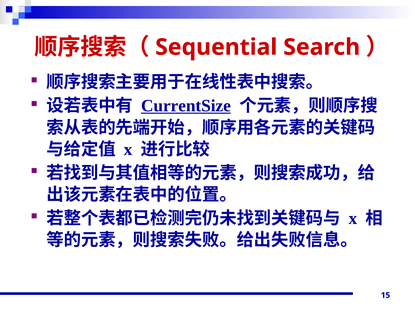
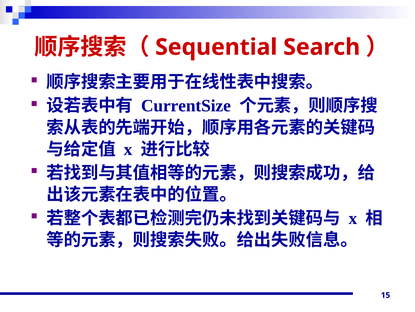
CurrentSize underline: present -> none (186, 106)
